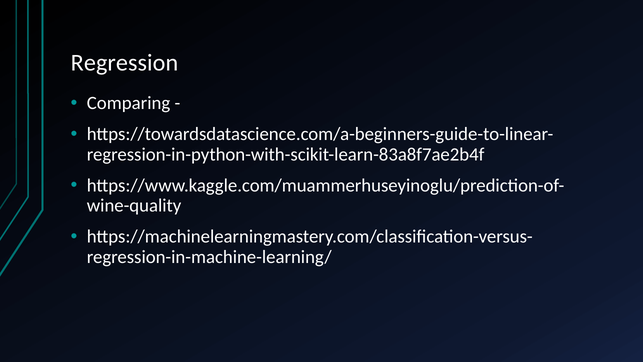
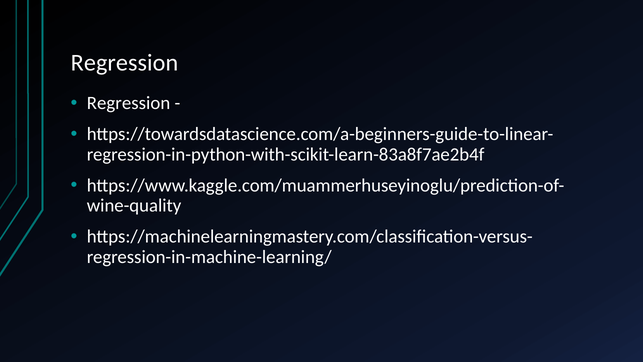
Comparing: Comparing -> Regression (129, 103)
